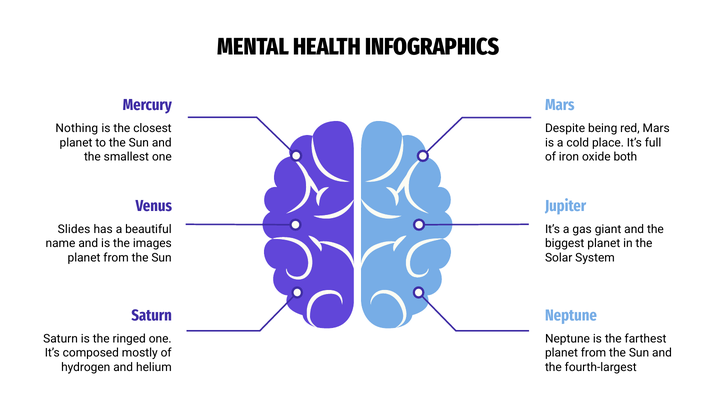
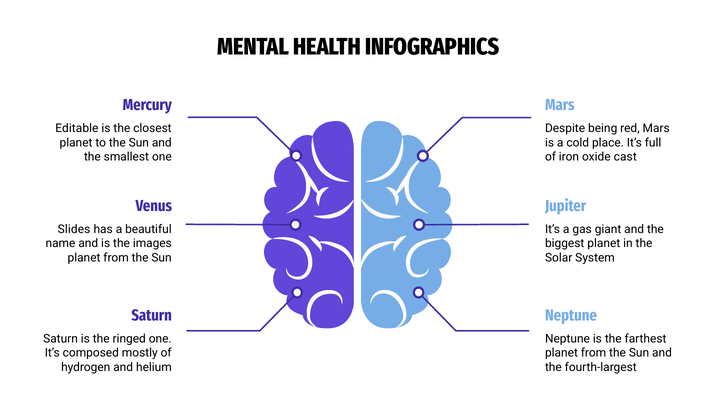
Nothing: Nothing -> Editable (77, 128)
both: both -> cast (625, 157)
